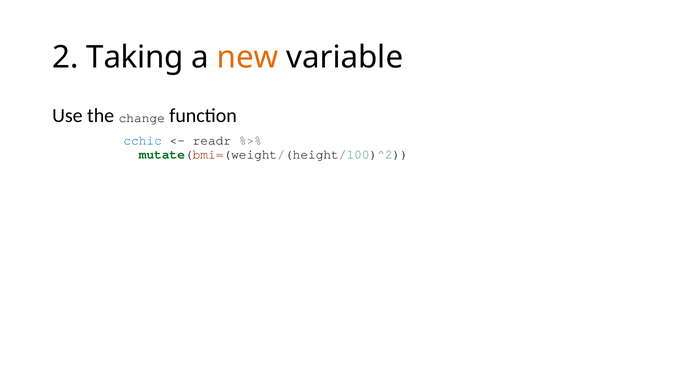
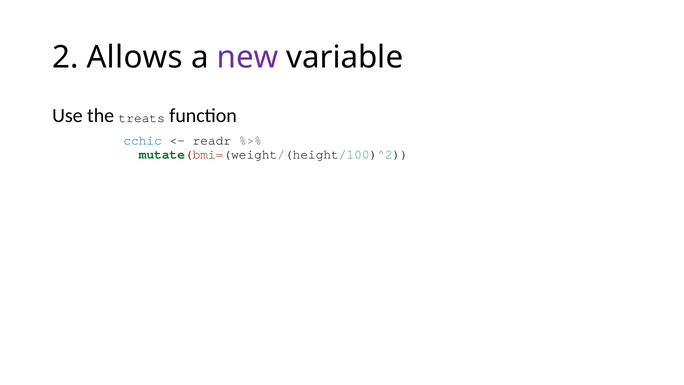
Taking: Taking -> Allows (135, 57)
new colour: orange -> purple (247, 57)
change: change -> treats (142, 118)
